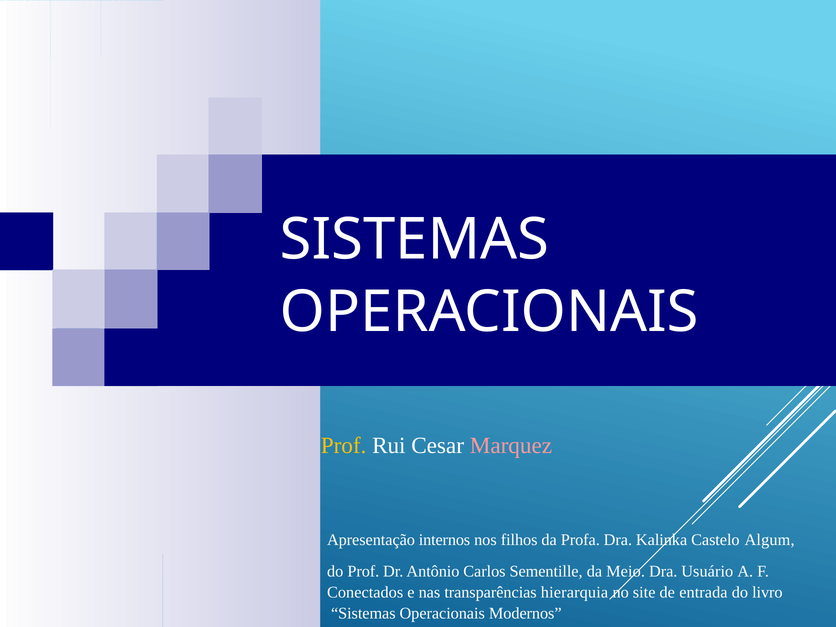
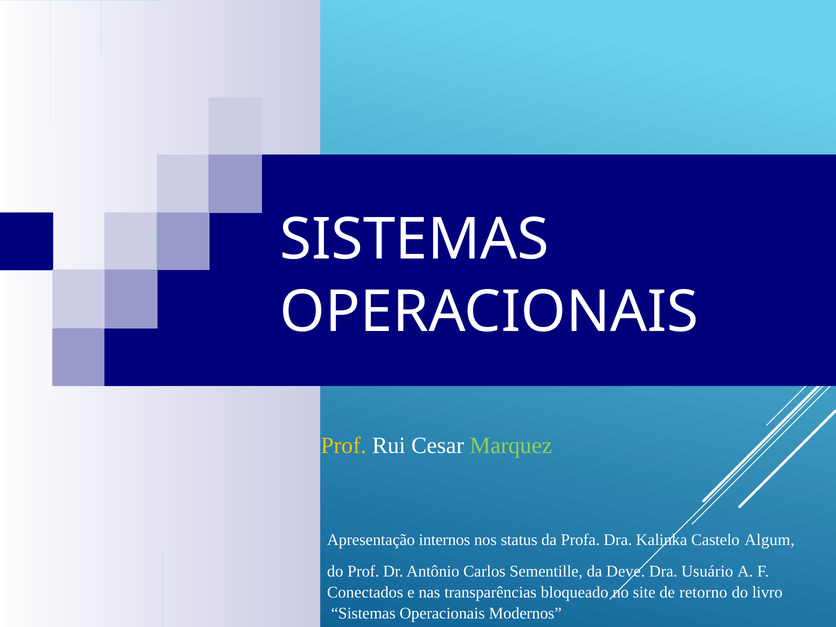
Marquez colour: pink -> light green (511, 446)
filhos: filhos -> status (519, 540)
Meio: Meio -> Deve (626, 571)
hierarquia: hierarquia -> bloqueado (575, 592)
entrada: entrada -> retorno (703, 592)
